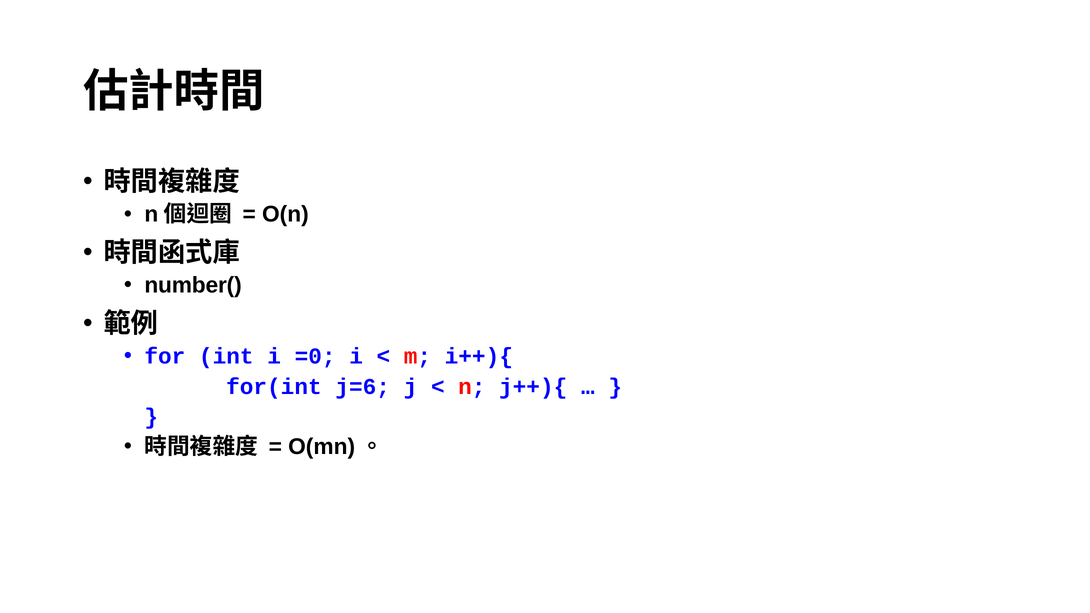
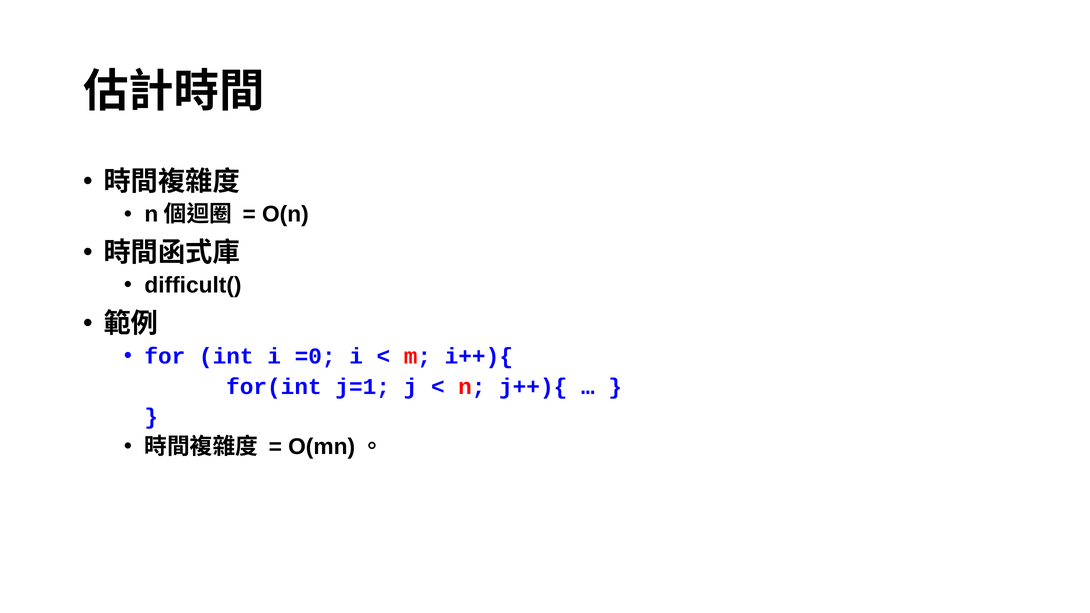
number(: number( -> difficult( (193, 285)
j=6: j=6 -> j=1 (363, 387)
